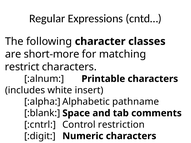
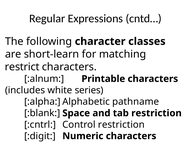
short-more: short-more -> short-learn (52, 54)
insert: insert -> series (89, 90)
tab comments: comments -> restriction (156, 113)
